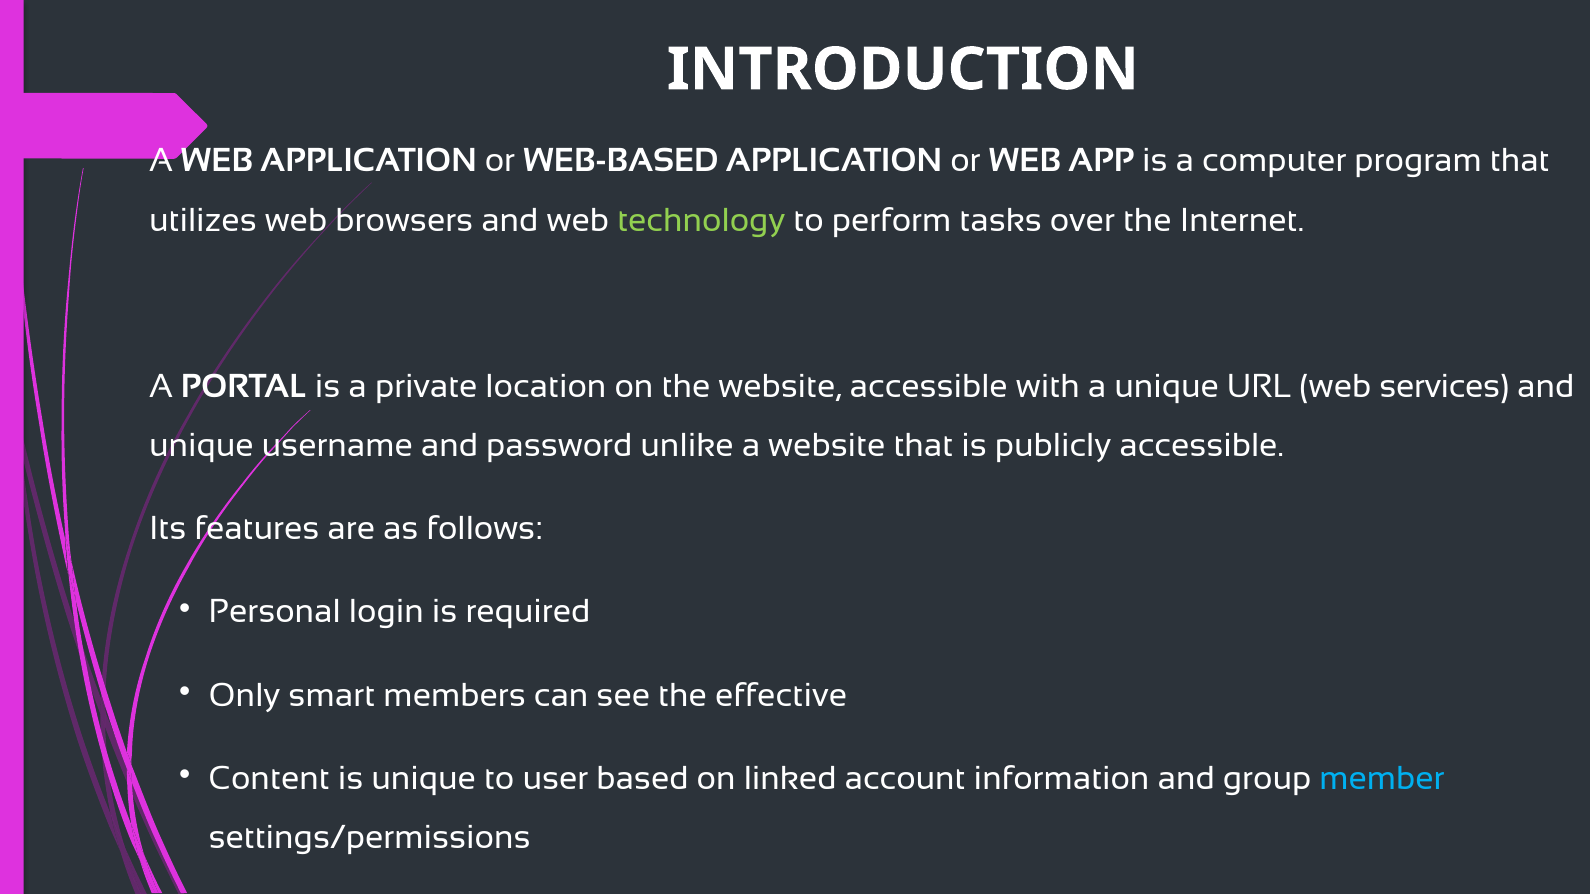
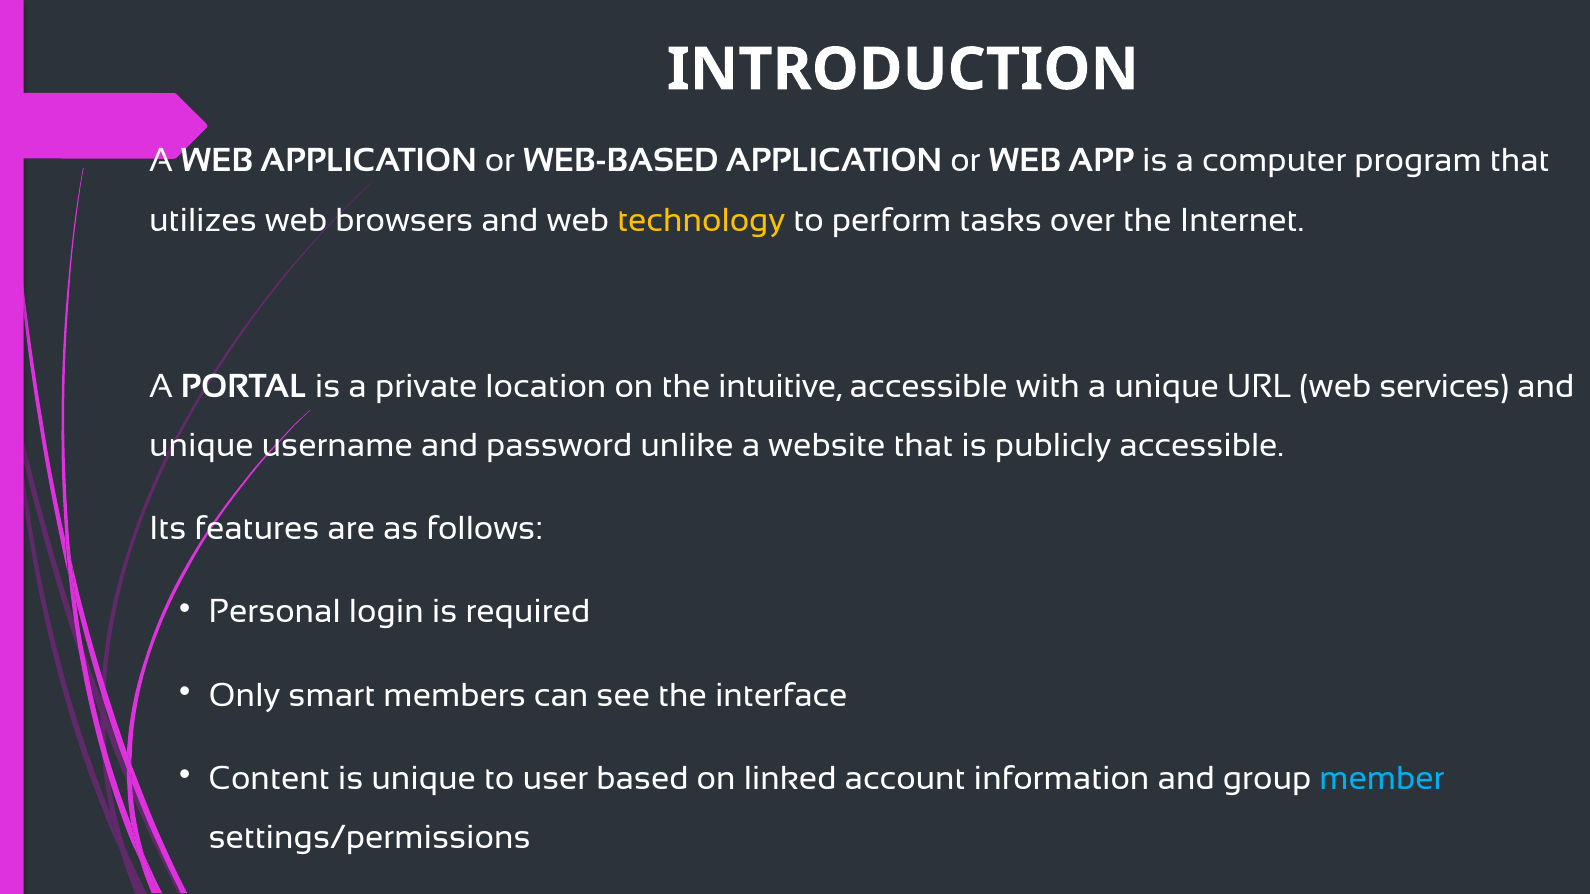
technology colour: light green -> yellow (701, 220)
the website: website -> intuitive (780, 386)
effective: effective -> interface (781, 695)
